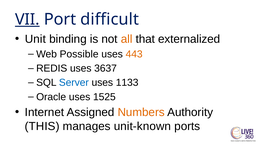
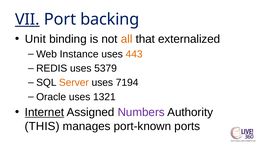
difficult: difficult -> backing (110, 19)
Possible: Possible -> Instance (79, 54)
3637: 3637 -> 5379 (106, 68)
Server colour: blue -> orange (74, 83)
1133: 1133 -> 7194 (127, 83)
1525: 1525 -> 1321 (104, 97)
Internet underline: none -> present (44, 112)
Numbers colour: orange -> purple (141, 112)
unit-known: unit-known -> port-known (142, 126)
